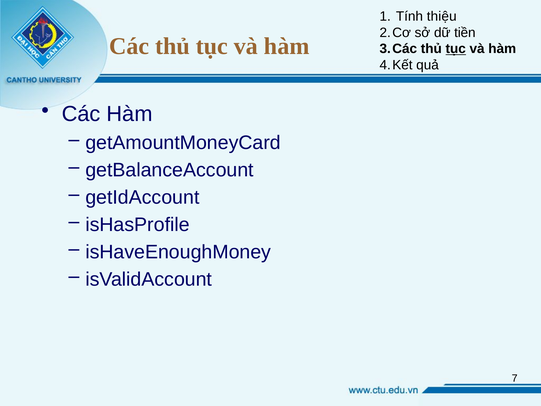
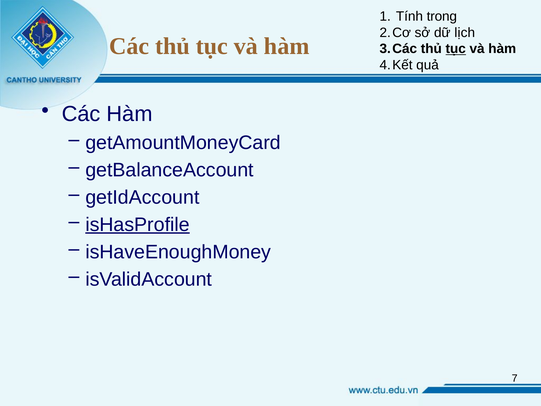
thiệu: thiệu -> trong (442, 16)
tiền: tiền -> lịch (465, 33)
isHasProfile underline: none -> present (138, 224)
